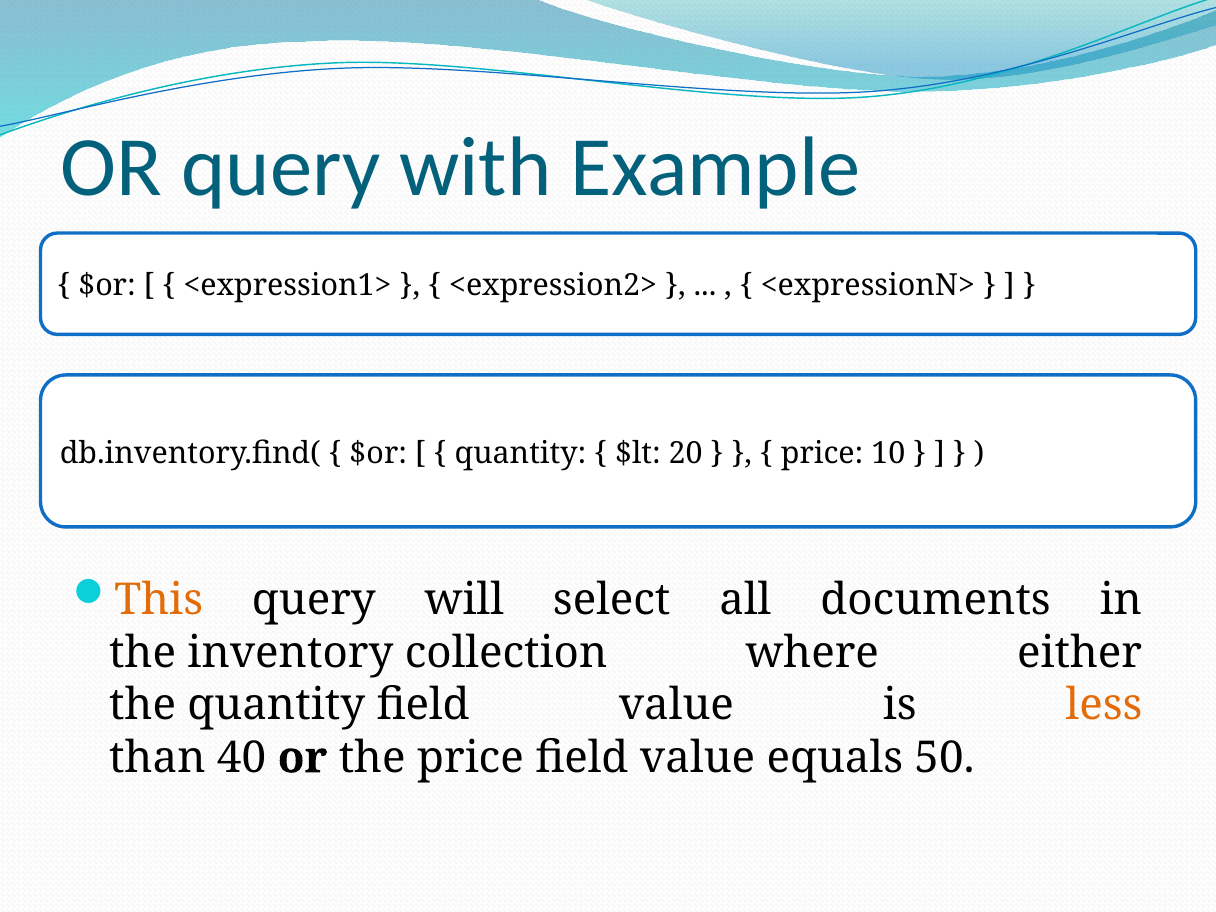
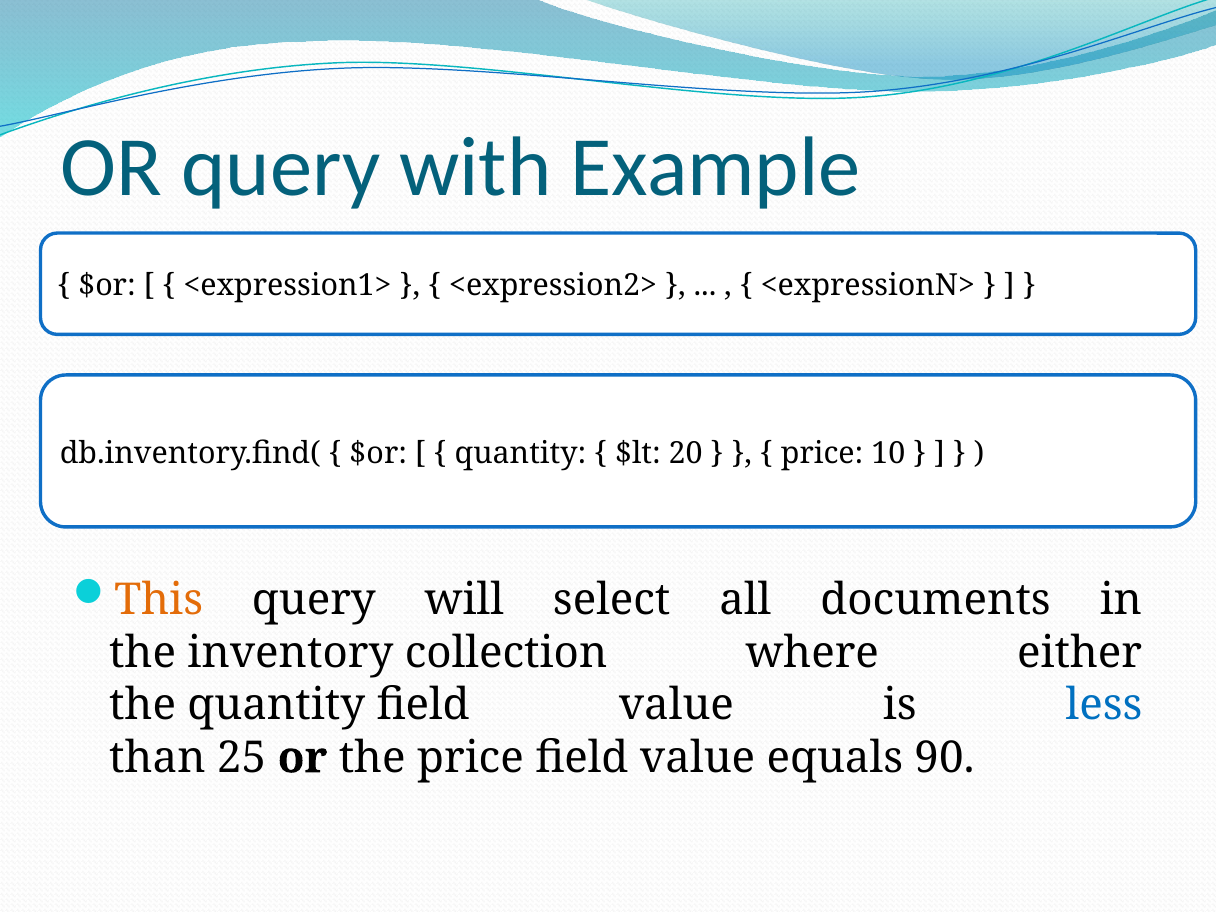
less colour: orange -> blue (1104, 705)
40: 40 -> 25 (242, 758)
50: 50 -> 90 (944, 758)
